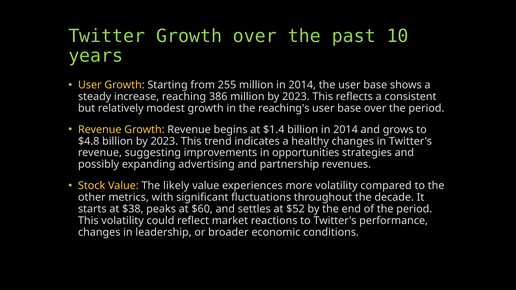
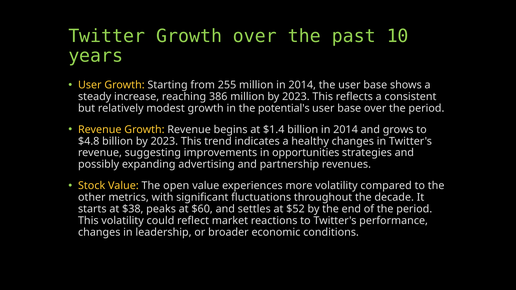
reaching's: reaching's -> potential's (284, 108)
likely: likely -> open (176, 186)
